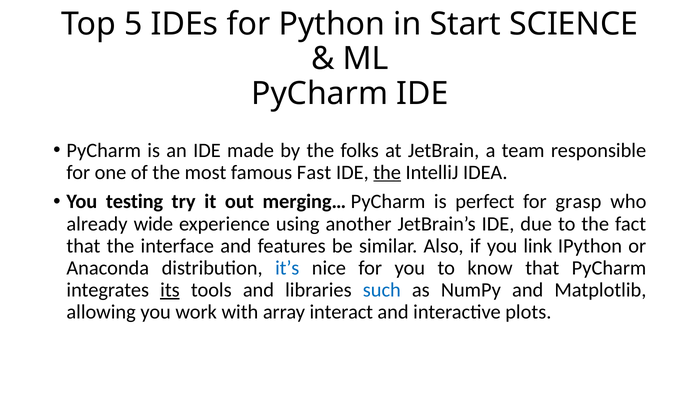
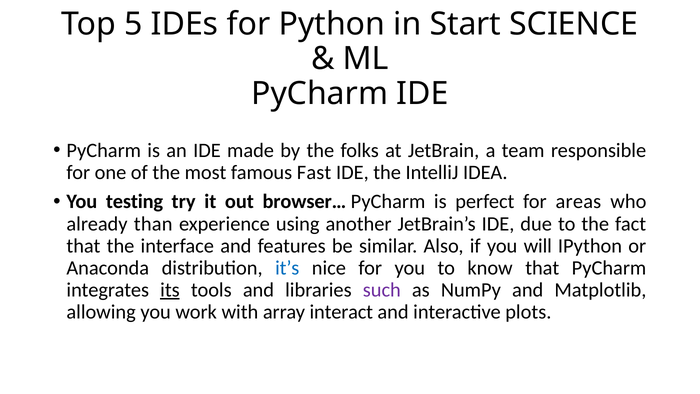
the underline: present -> none (387, 172)
merging…: merging… -> browser… (304, 202)
grasp: grasp -> areas (578, 202)
wide: wide -> than (153, 224)
link: link -> will (538, 246)
such colour: blue -> purple (382, 290)
